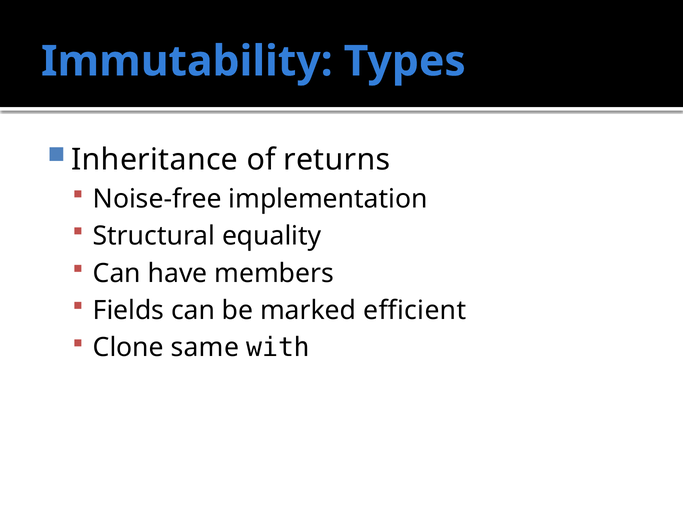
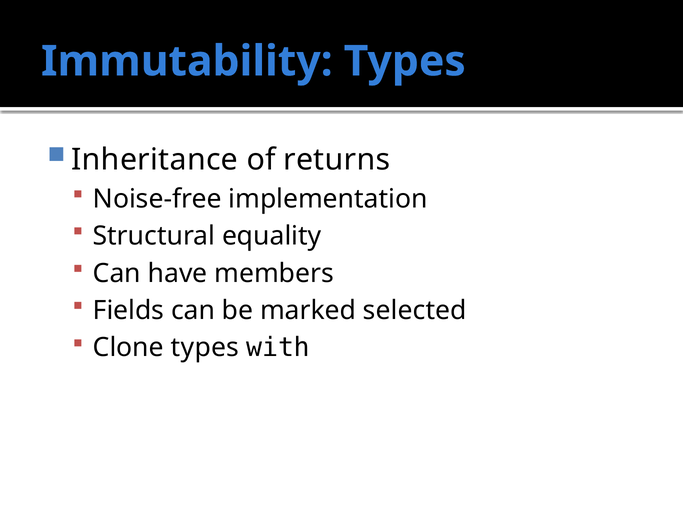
efficient: efficient -> selected (415, 311)
Clone same: same -> types (205, 348)
